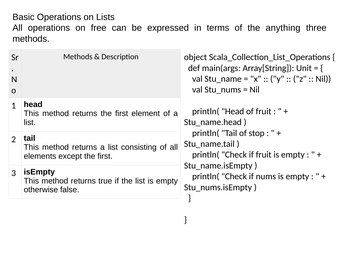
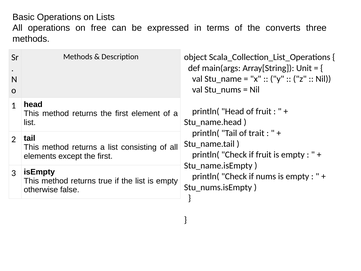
anything: anything -> converts (283, 28)
stop: stop -> trait (257, 133)
